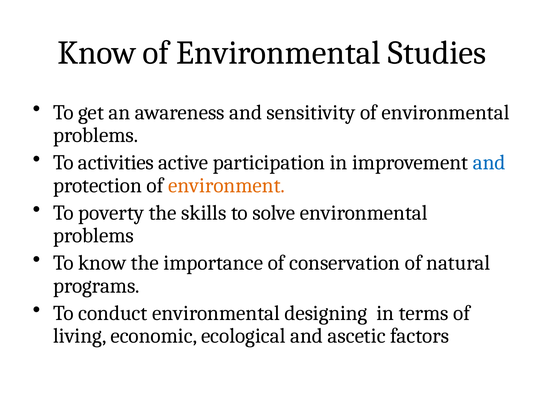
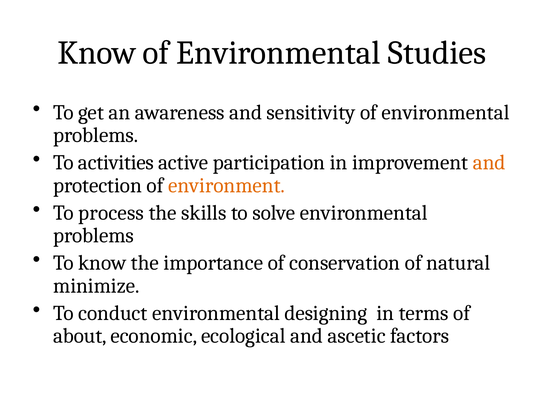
and colour: blue -> orange (489, 162)
poverty: poverty -> process (111, 213)
programs: programs -> minimize (96, 286)
living: living -> about (80, 336)
